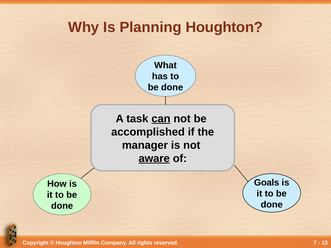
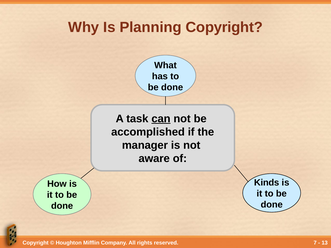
Planning Houghton: Houghton -> Copyright (224, 27)
aware underline: present -> none (154, 159)
Goals: Goals -> Kinds (267, 183)
